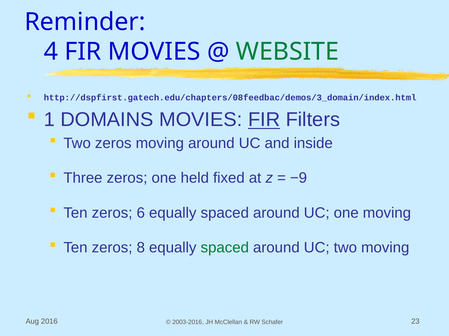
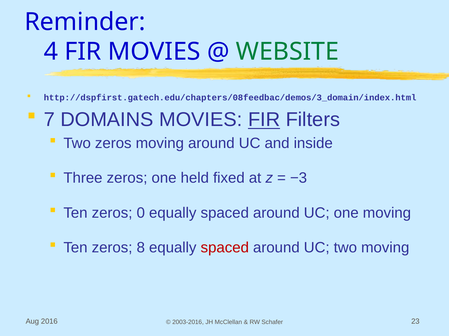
1: 1 -> 7 (49, 120)
−9: −9 -> −3 (299, 178)
6: 6 -> 0 (141, 213)
spaced colour: green -> red (225, 248)
